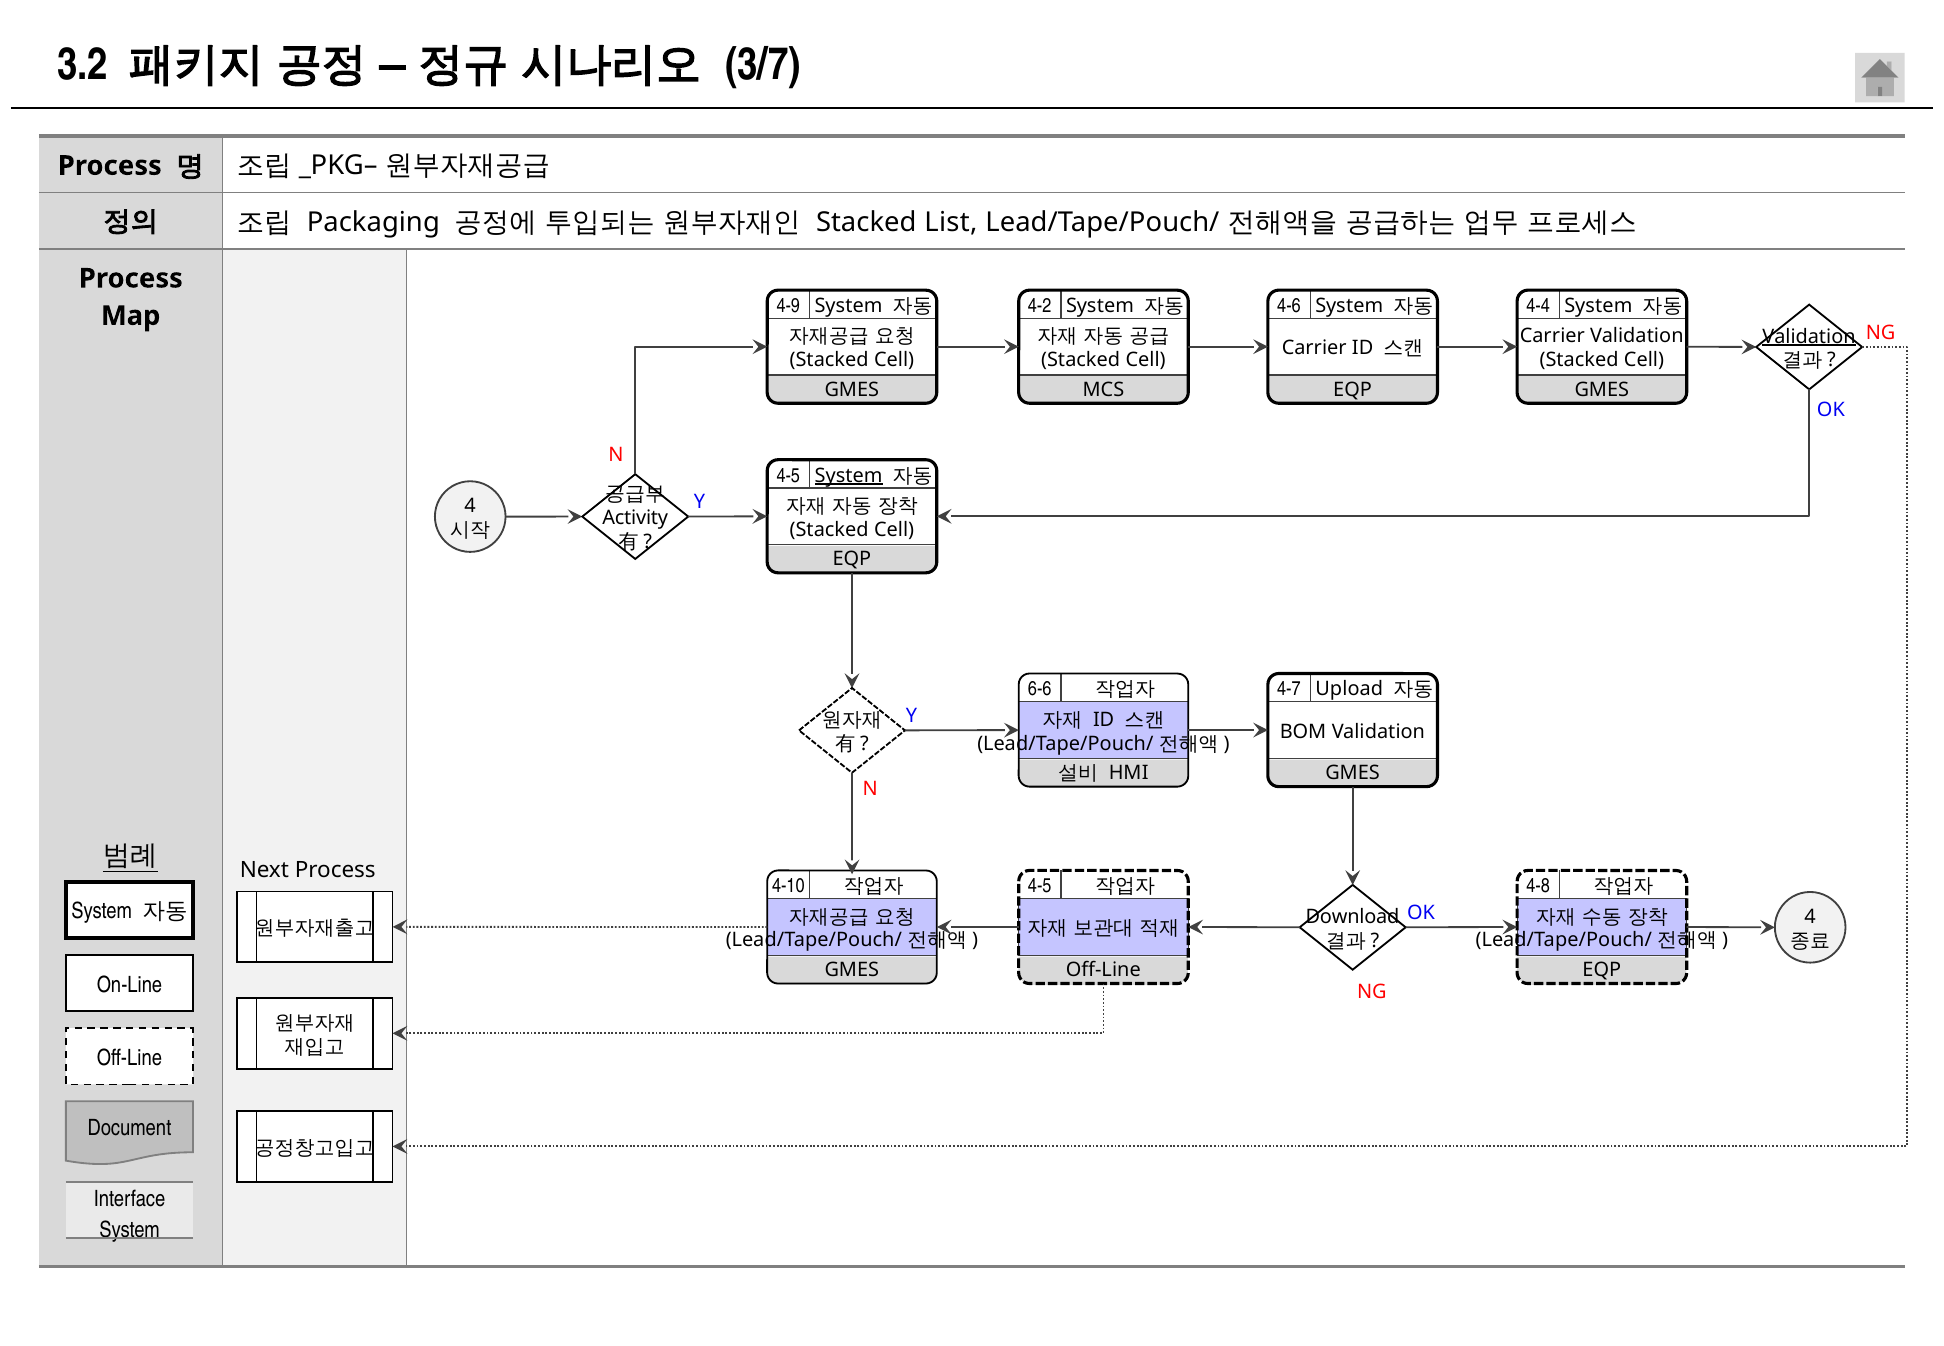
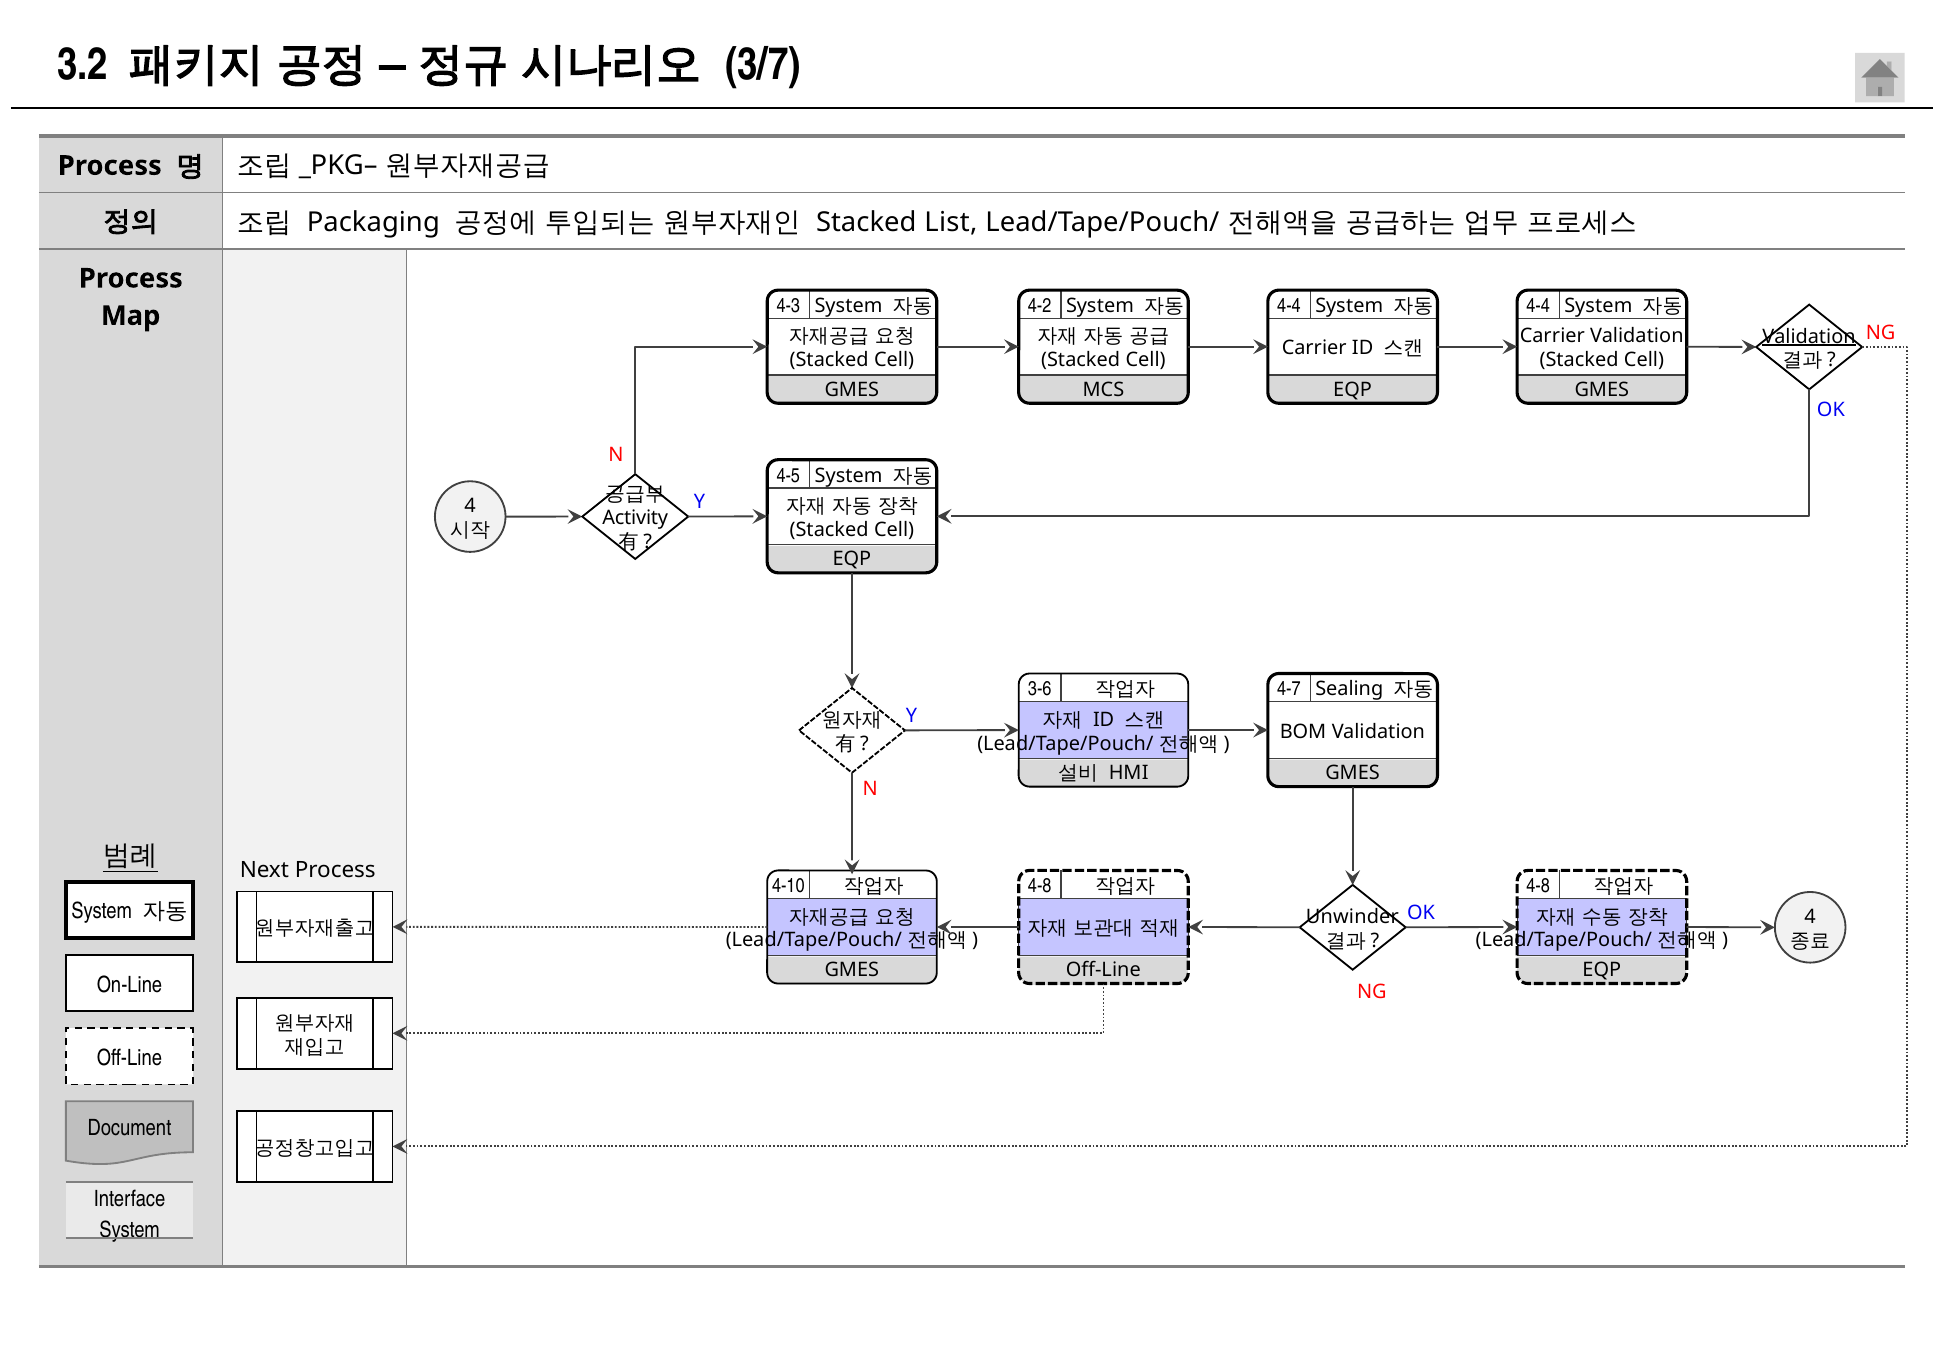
4-9: 4-9 -> 4-3 (788, 306)
4-6: 4-6 -> 4-4 (1289, 306)
System underline: present -> none (849, 475)
6-6: 6-6 -> 3-6 (1040, 689)
Upload: Upload -> Sealing (1349, 689)
4-5: 4-5 -> 4-8 (1040, 886)
Download: Download -> Unwinder (1352, 917)
